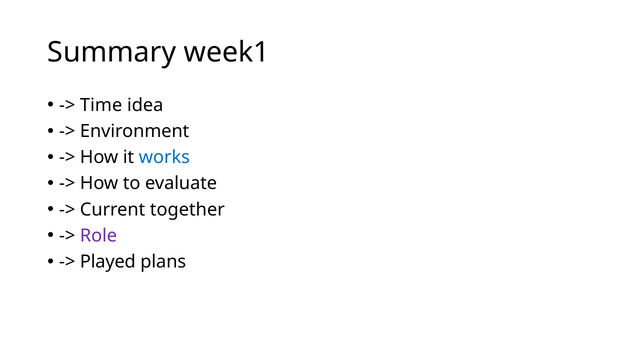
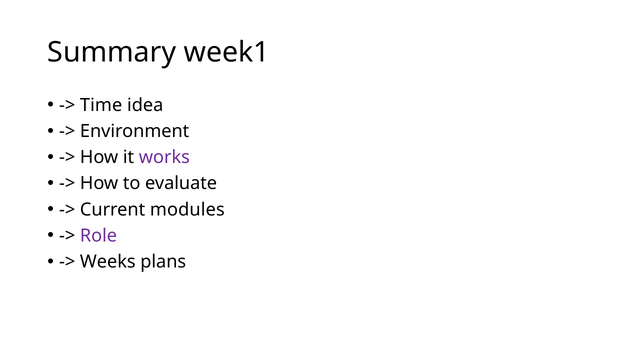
works colour: blue -> purple (164, 157)
together: together -> modules (187, 209)
Played: Played -> Weeks (108, 262)
